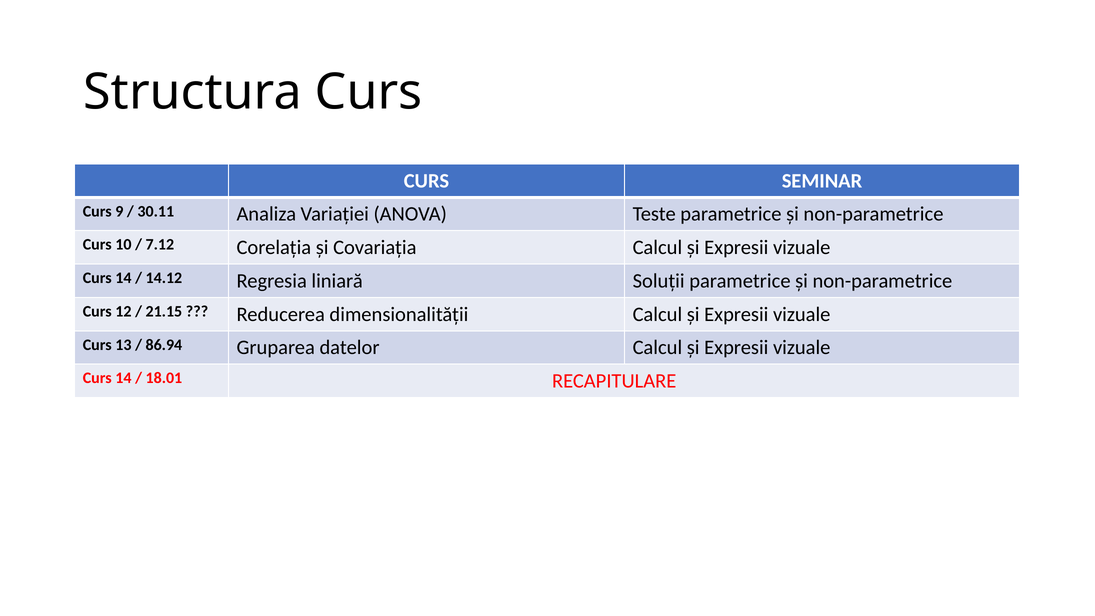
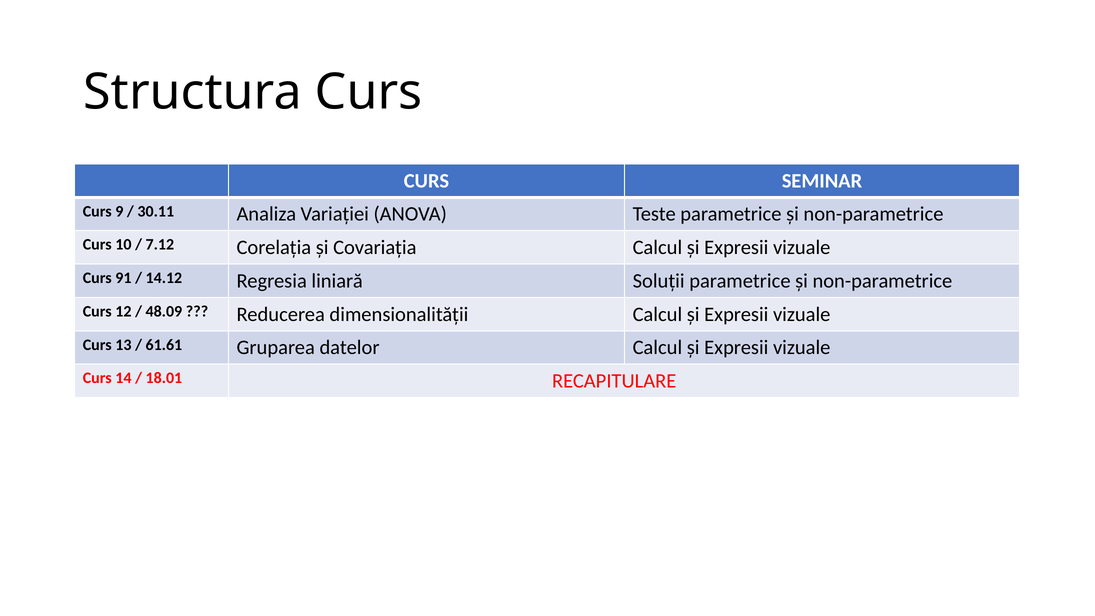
14: 14 -> 91 (123, 278)
21.15: 21.15 -> 48.09 (164, 311)
86.94: 86.94 -> 61.61 (164, 345)
